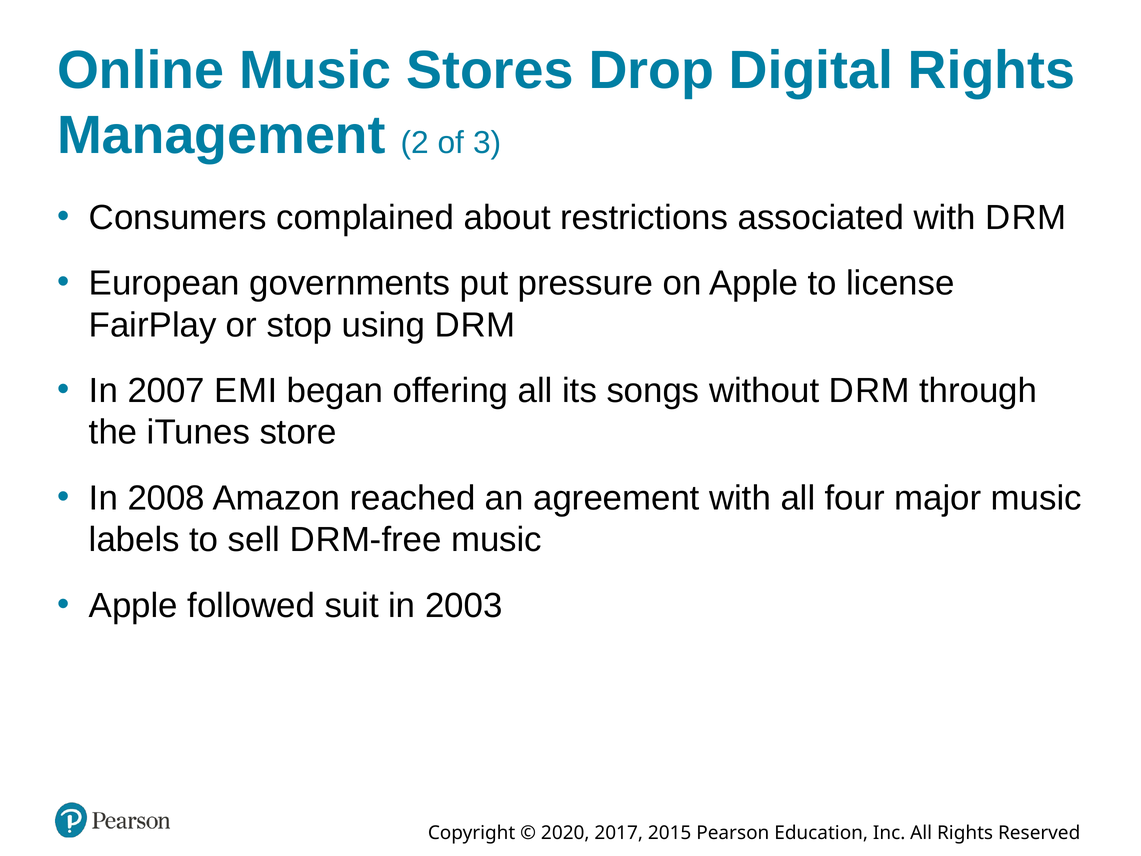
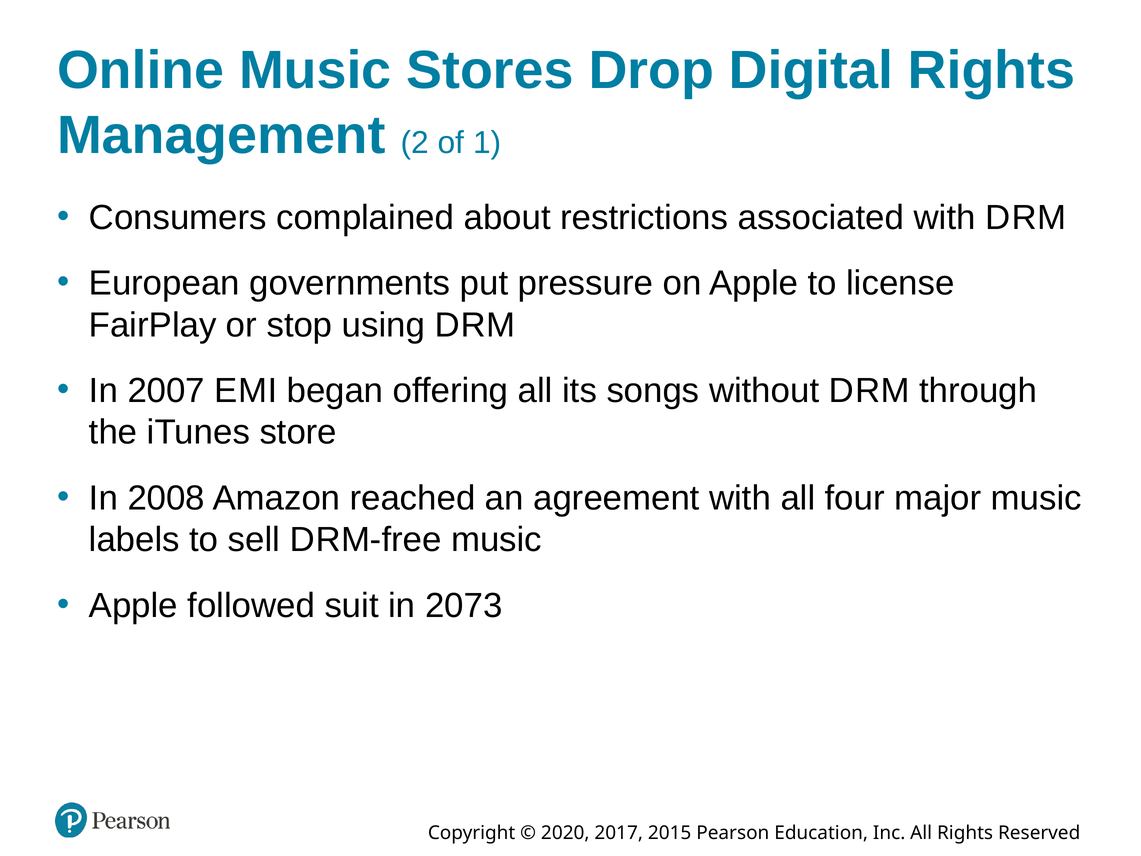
3: 3 -> 1 (487, 142)
2003: 2003 -> 2073 (464, 605)
